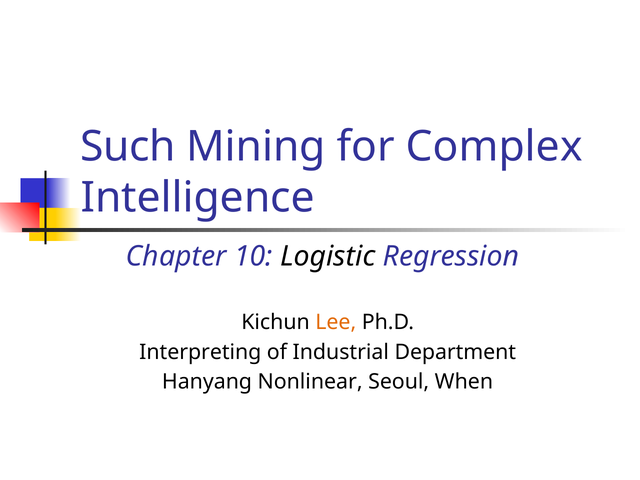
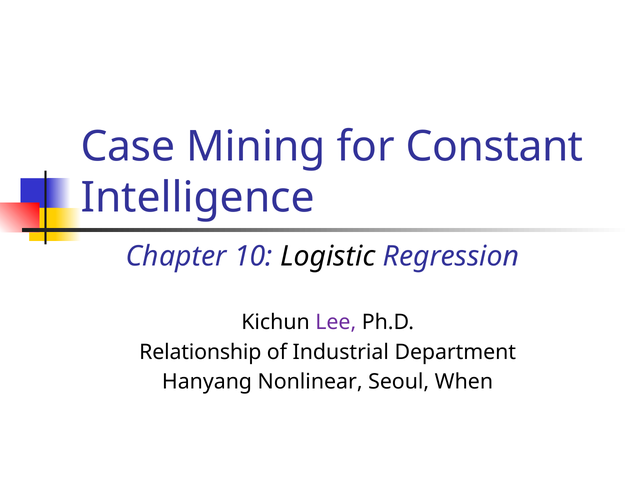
Such: Such -> Case (128, 147)
Complex: Complex -> Constant (495, 147)
Lee colour: orange -> purple (336, 322)
Interpreting: Interpreting -> Relationship (200, 352)
